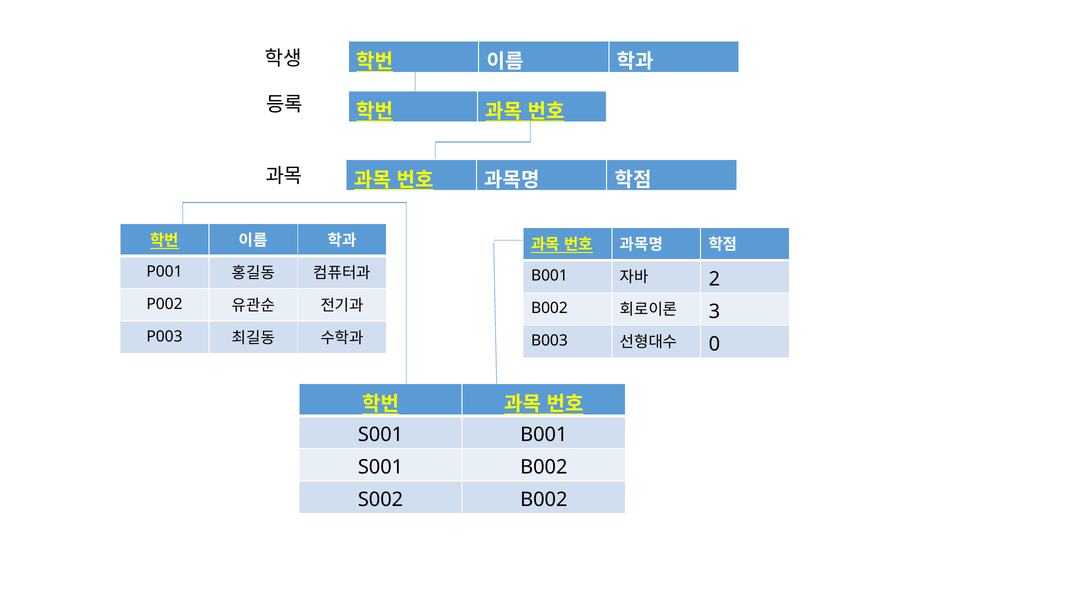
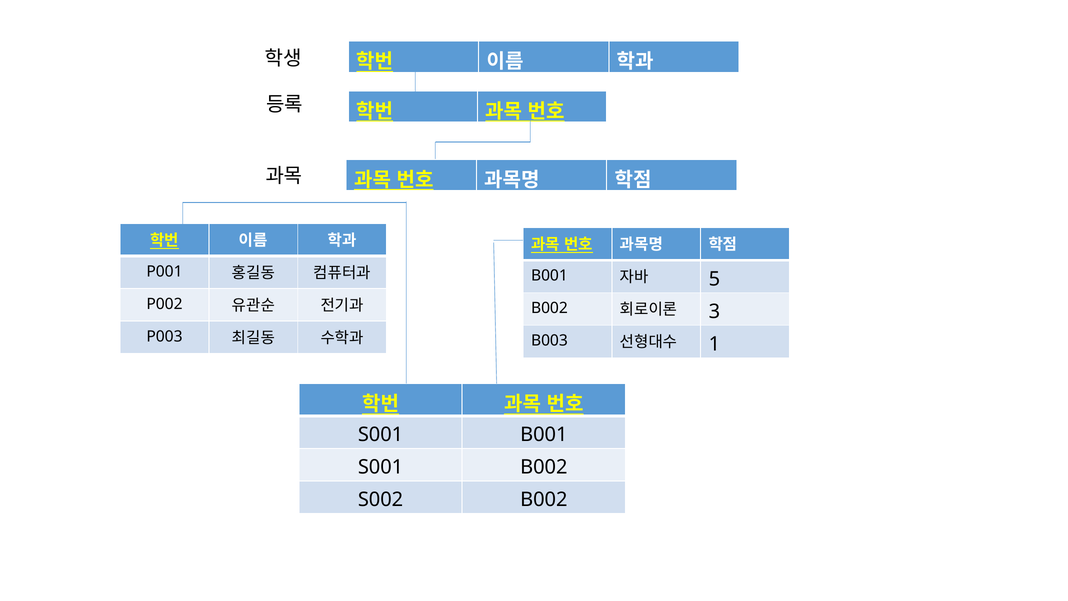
2: 2 -> 5 (714, 279)
0: 0 -> 1 (714, 344)
